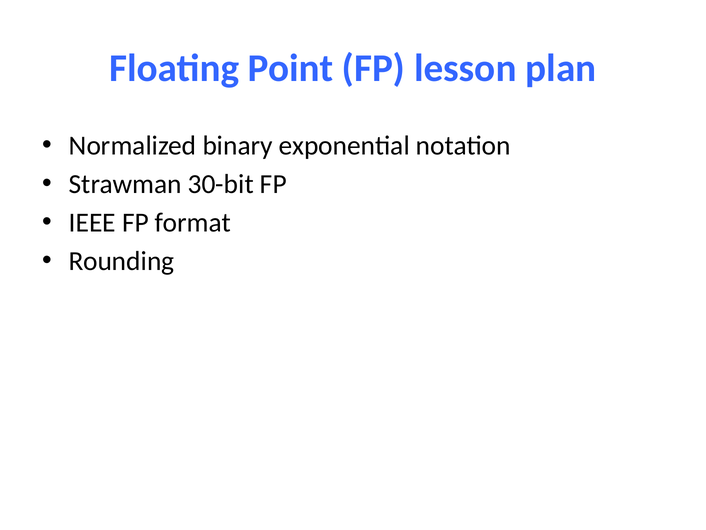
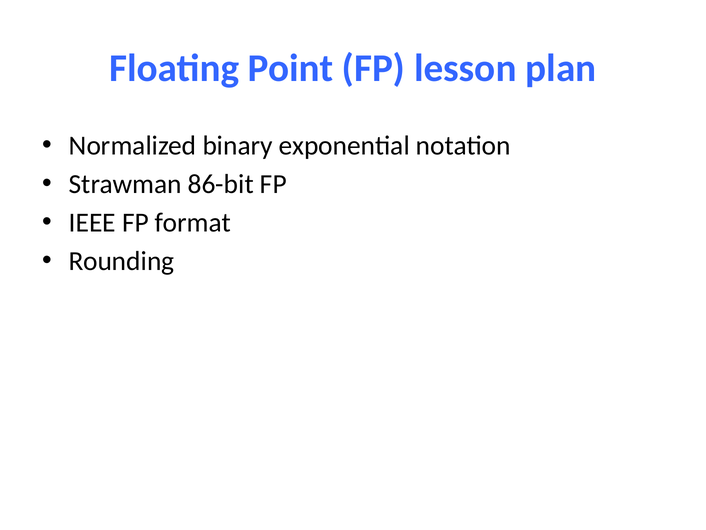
30-bit: 30-bit -> 86-bit (221, 184)
